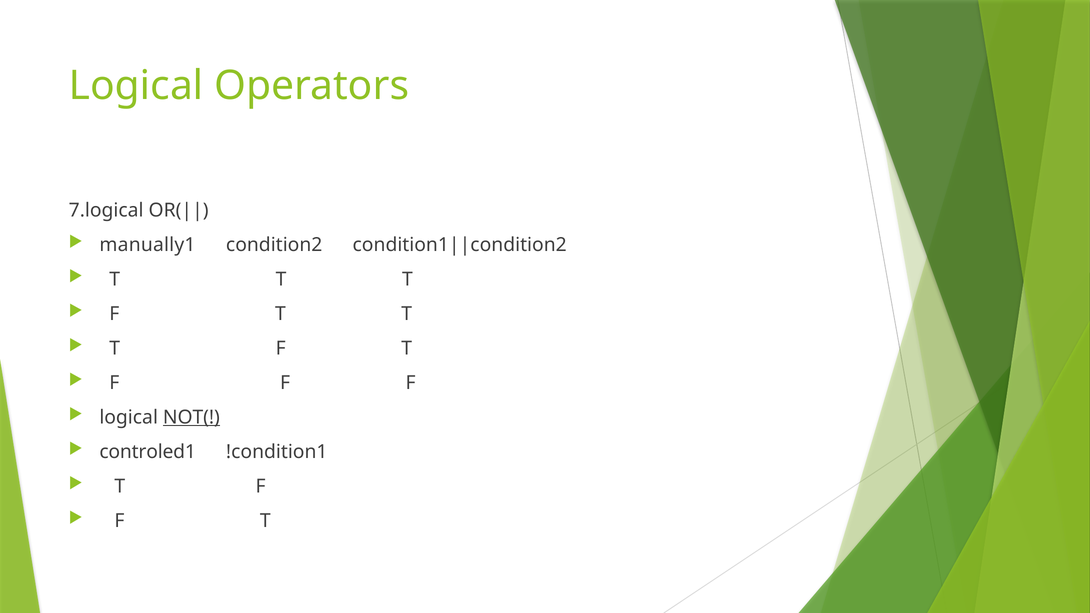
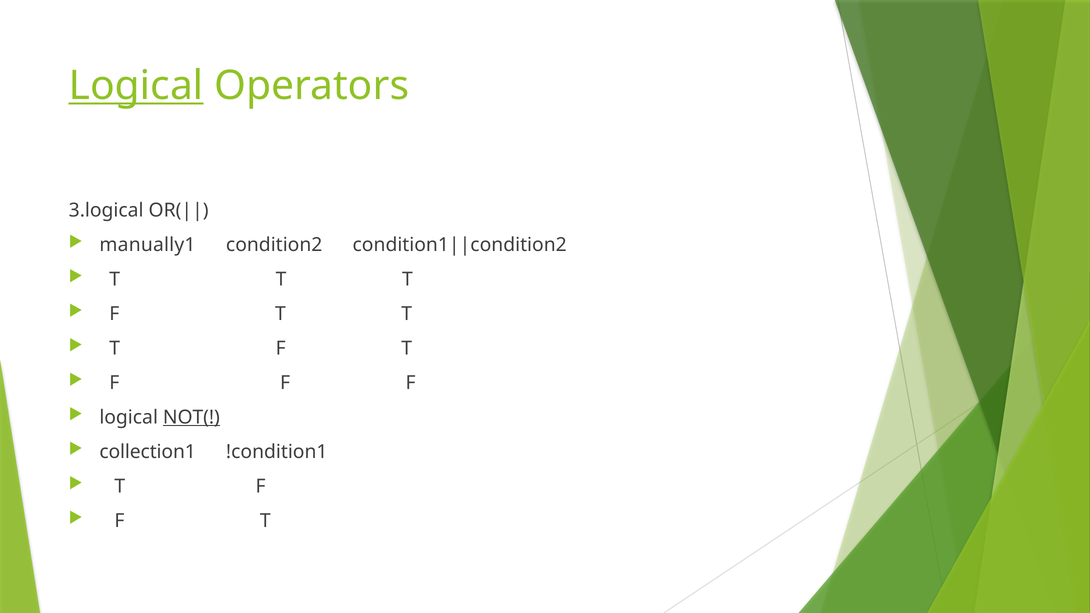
Logical underline: none -> present (136, 86)
7.logical: 7.logical -> 3.logical (106, 210)
controled1: controled1 -> collection1 (148, 452)
